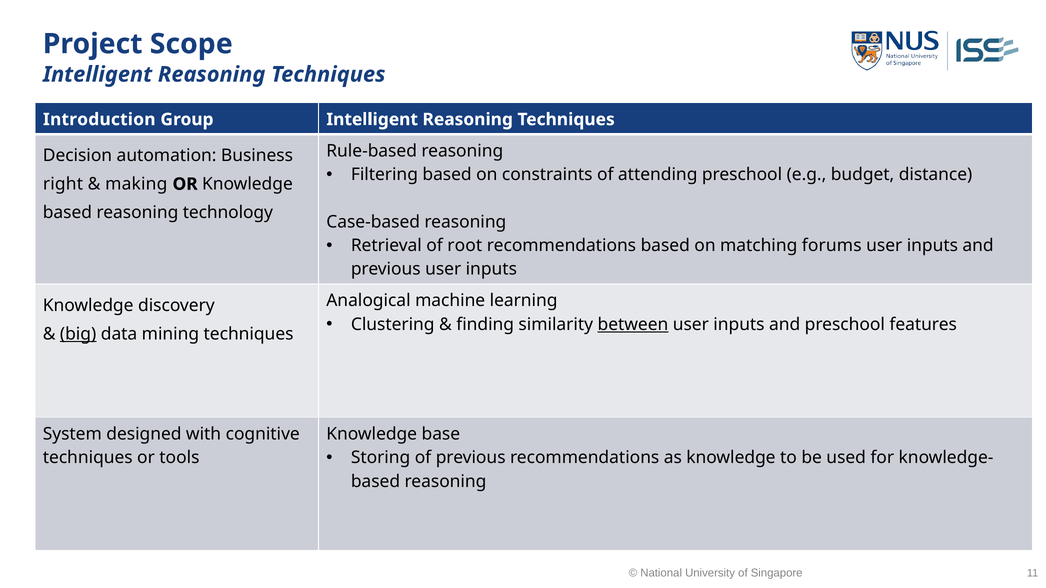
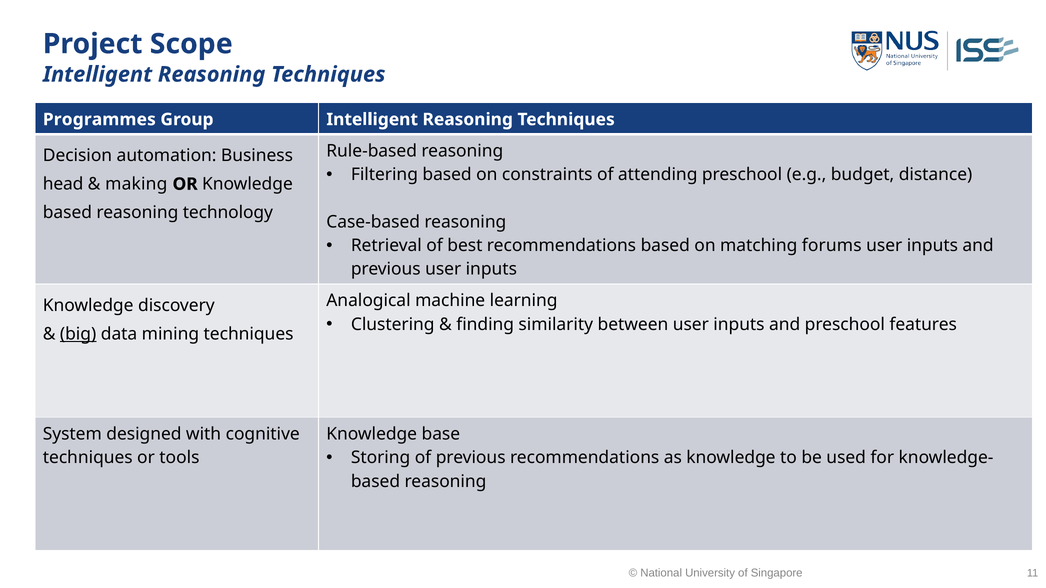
Introduction: Introduction -> Programmes (99, 120)
right: right -> head (63, 184)
root: root -> best (465, 246)
between underline: present -> none (633, 325)
